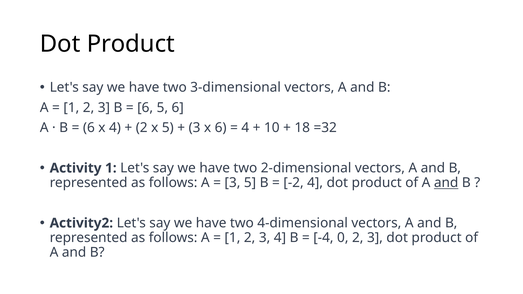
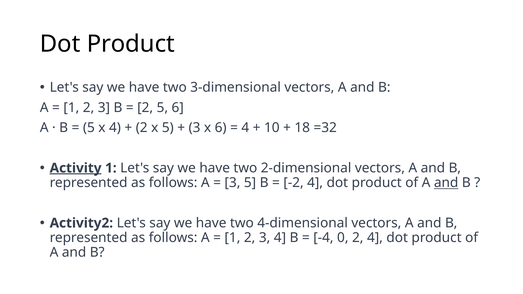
6: 6 -> 2 (145, 108)
6: 6 -> 5 (89, 128)
Activity underline: none -> present (76, 168)
0 2 3: 3 -> 4 (375, 238)
